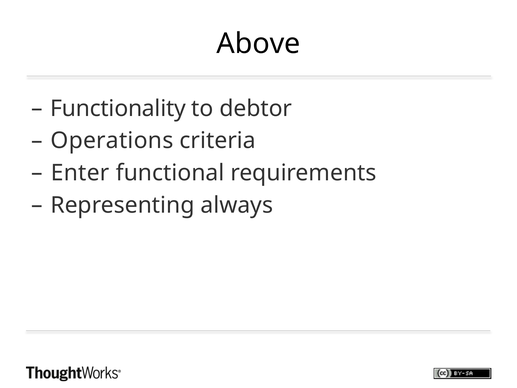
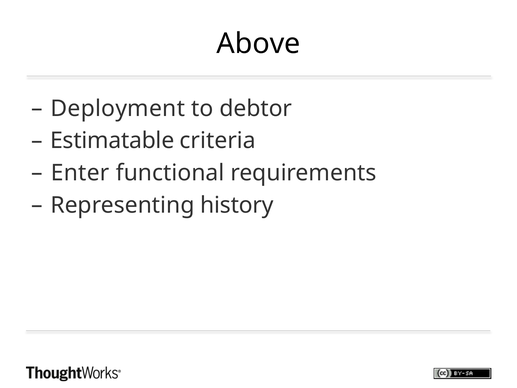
Functionality: Functionality -> Deployment (118, 108)
Operations: Operations -> Estimatable (112, 141)
always: always -> history (237, 205)
